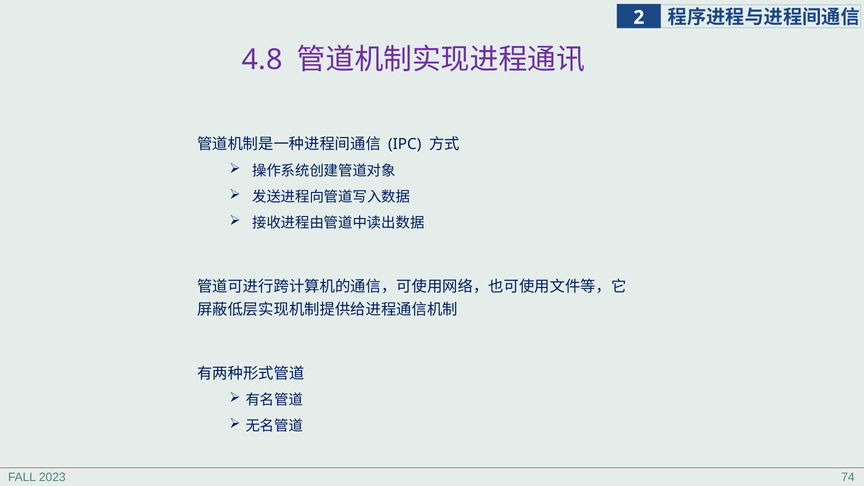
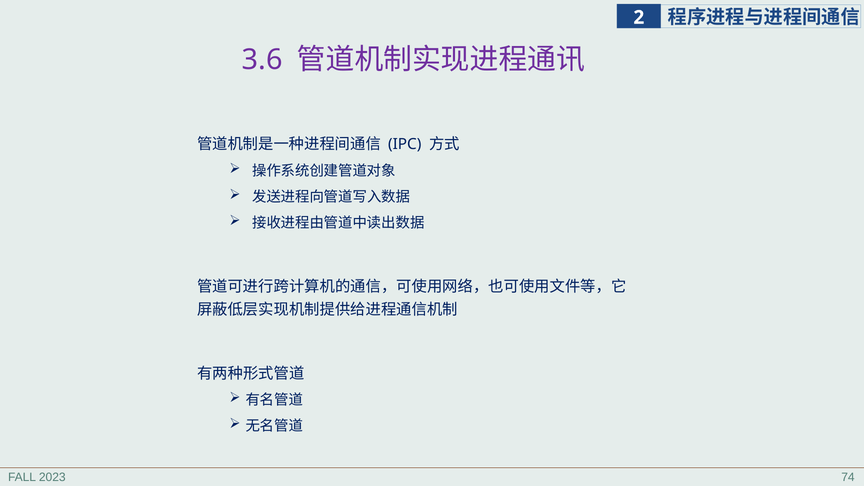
4.8: 4.8 -> 3.6 (262, 60)
